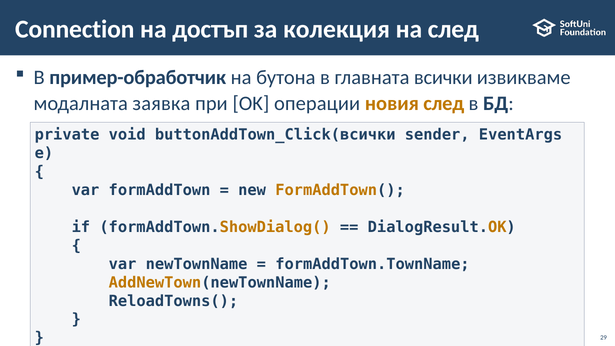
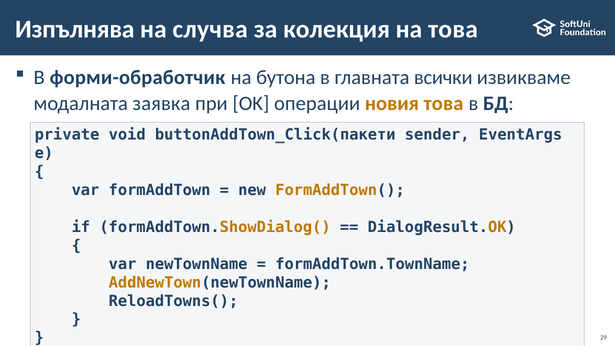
Connection: Connection -> Изпълнява (75, 29)
достъп: достъп -> случва (210, 29)
на след: след -> това (453, 29)
пример-обработчик: пример-обработчик -> форми-обработчик (137, 78)
новия след: след -> това (444, 103)
buttonAddTown_Click(всички: buttonAddTown_Click(всички -> buttonAddTown_Click(пакети (275, 135)
